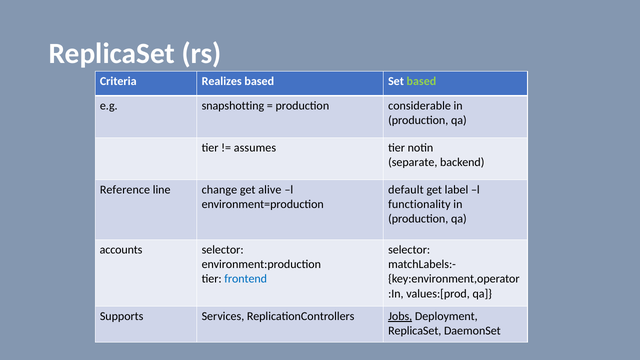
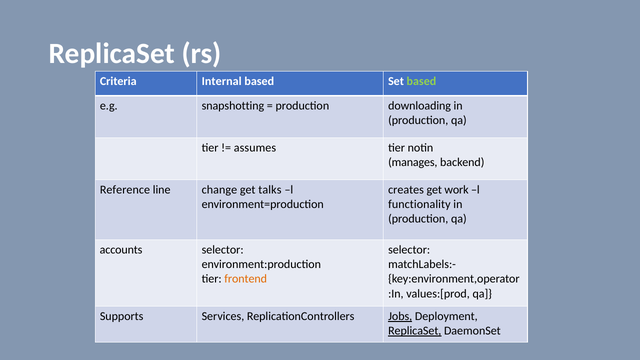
Realizes: Realizes -> Internal (222, 81)
considerable: considerable -> downloading (420, 106)
separate: separate -> manages (413, 162)
alive: alive -> talks (270, 190)
default: default -> creates (406, 190)
label: label -> work (457, 190)
frontend colour: blue -> orange (246, 279)
ReplicaSet underline: none -> present (415, 331)
